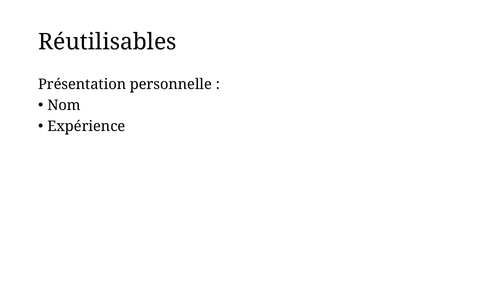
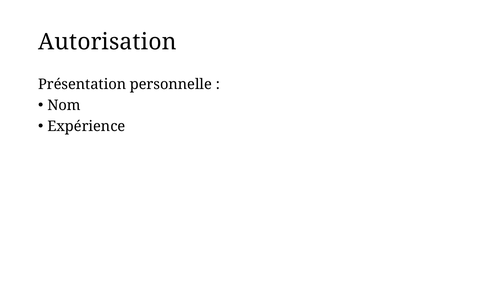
Réutilisables: Réutilisables -> Autorisation (107, 42)
